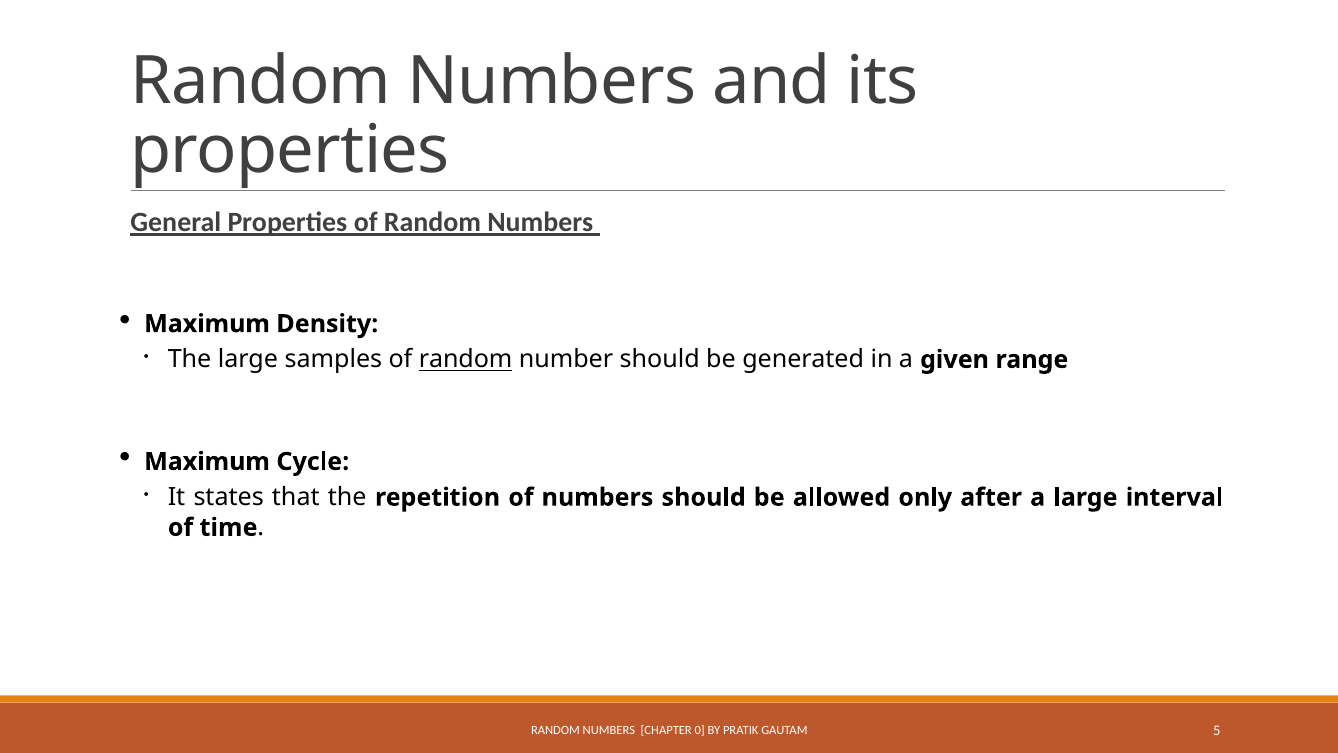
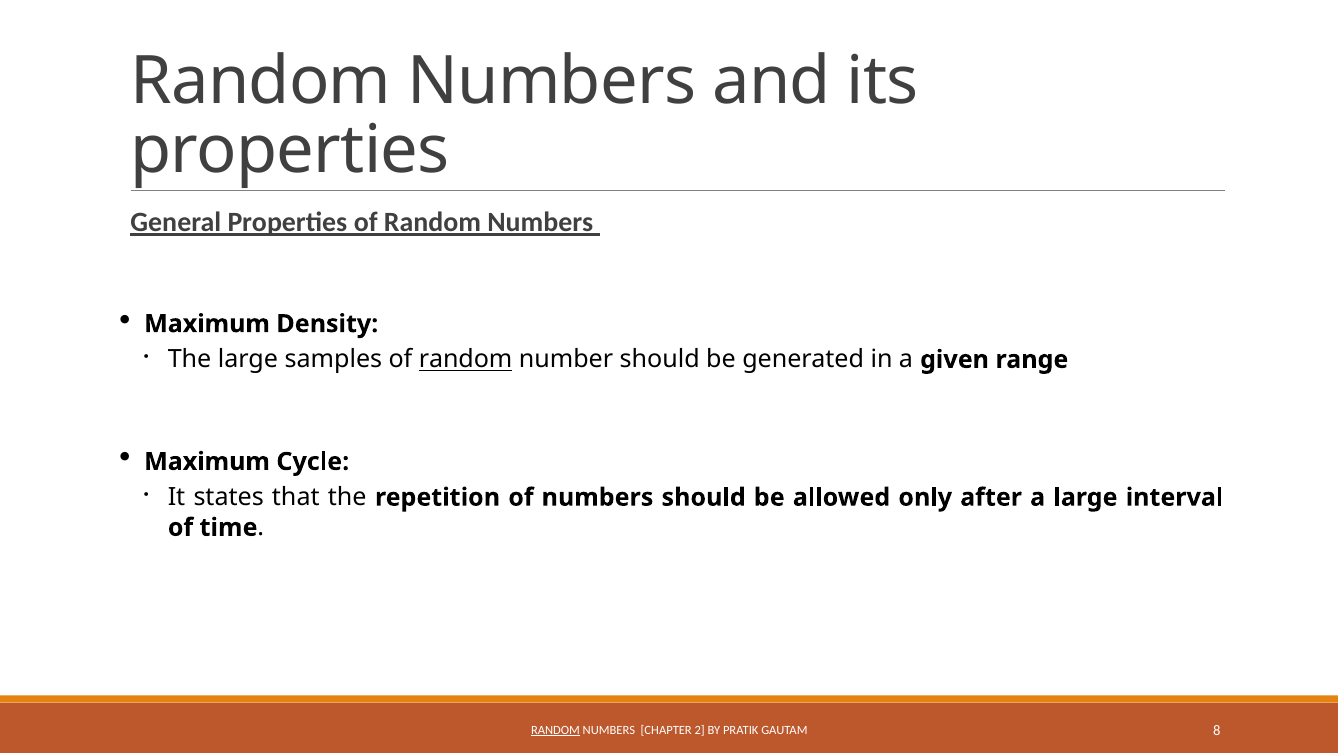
RANDOM underline: none -> present (555, 730)
0: 0 -> 2 (700, 730)
5: 5 -> 8 (1217, 730)
